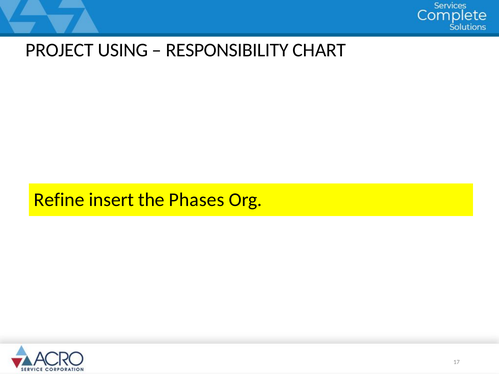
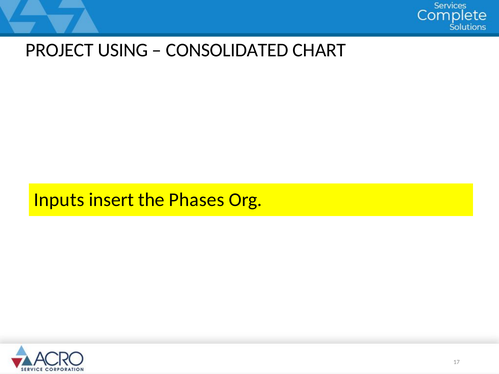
RESPONSIBILITY: RESPONSIBILITY -> CONSOLIDATED (227, 50)
Refine: Refine -> Inputs (59, 200)
